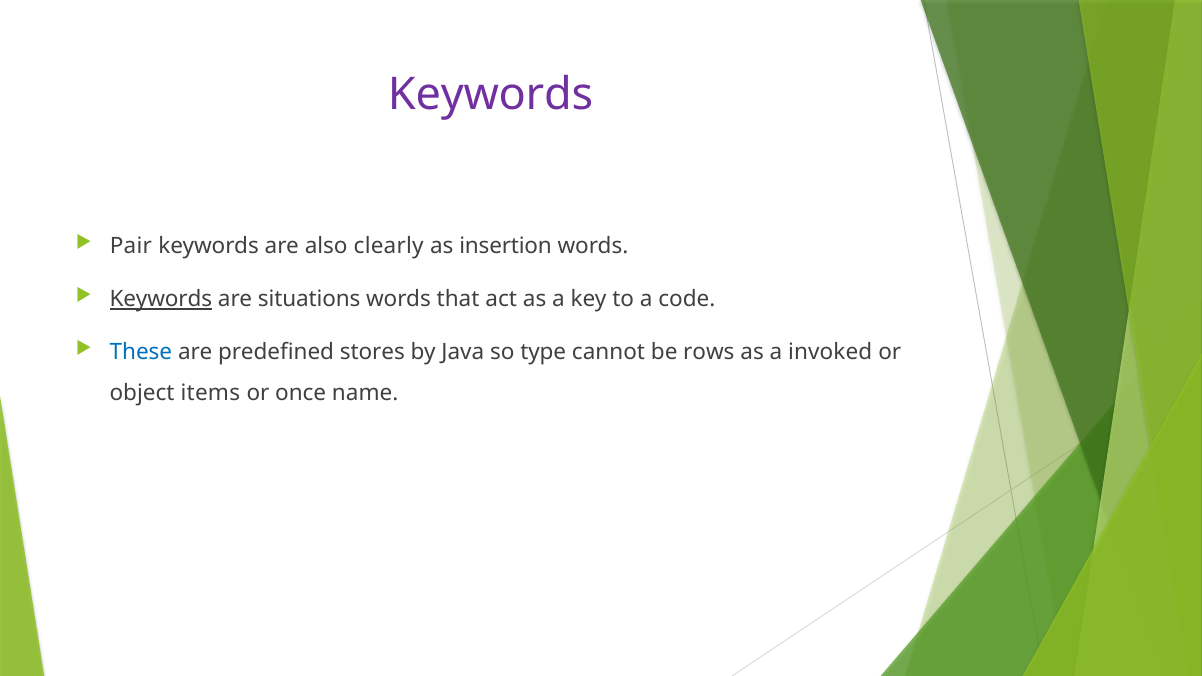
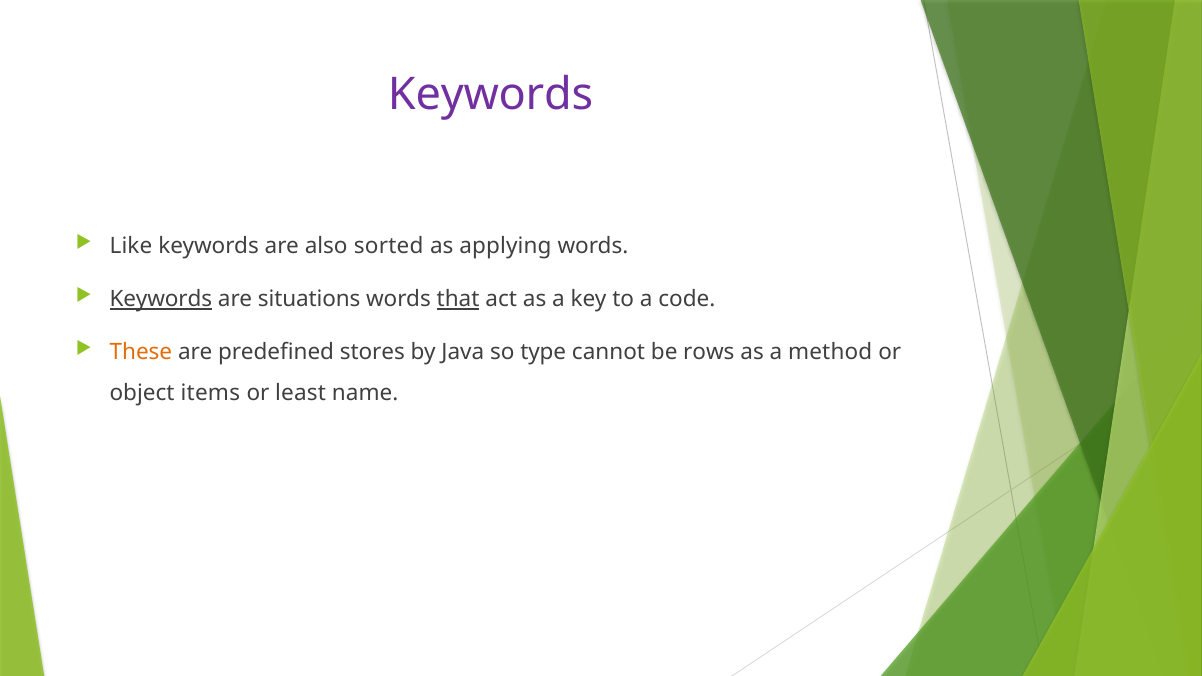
Pair: Pair -> Like (131, 246)
clearly: clearly -> sorted (389, 246)
insertion: insertion -> applying (505, 246)
that underline: none -> present (458, 299)
These colour: blue -> orange (141, 352)
invoked: invoked -> method (830, 352)
once: once -> least (301, 393)
